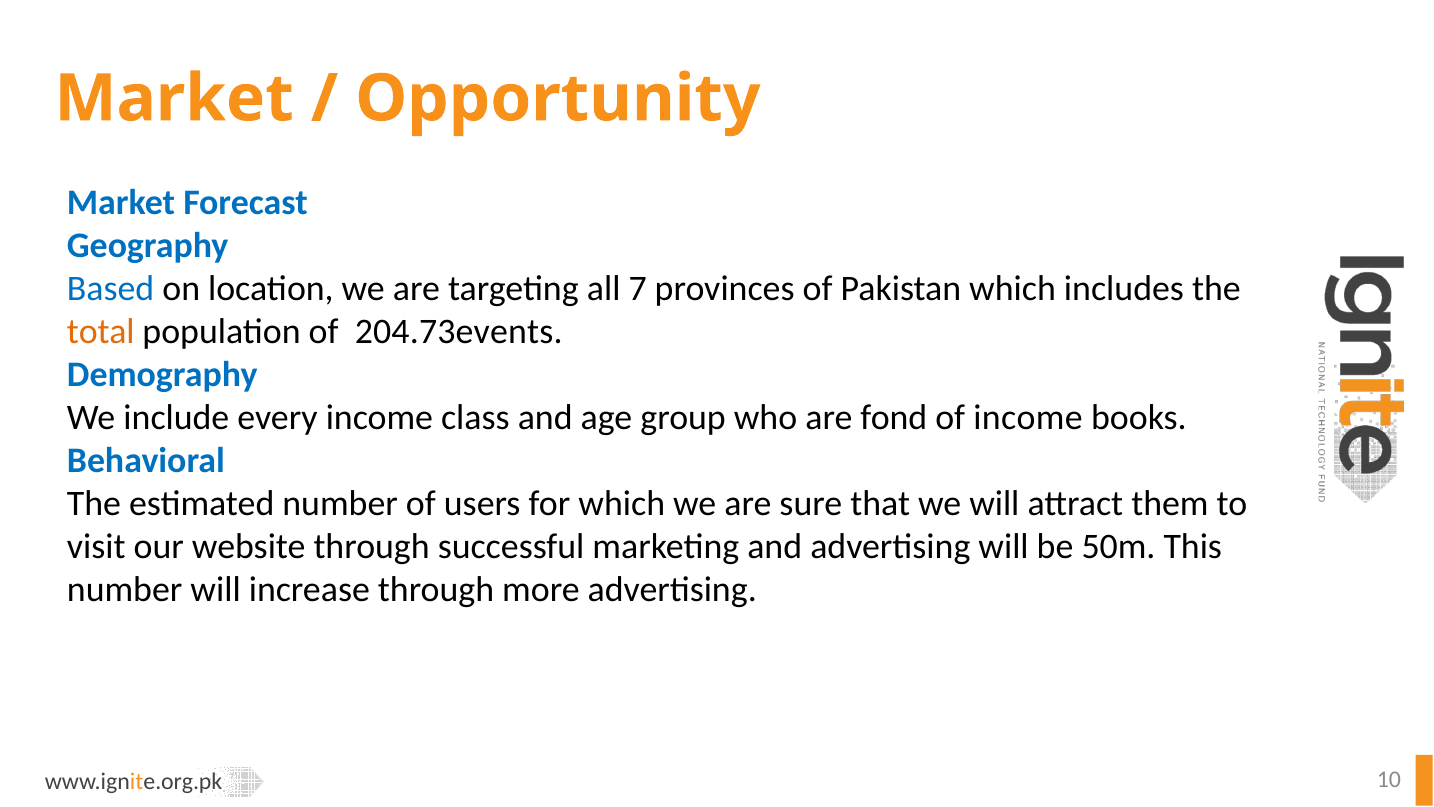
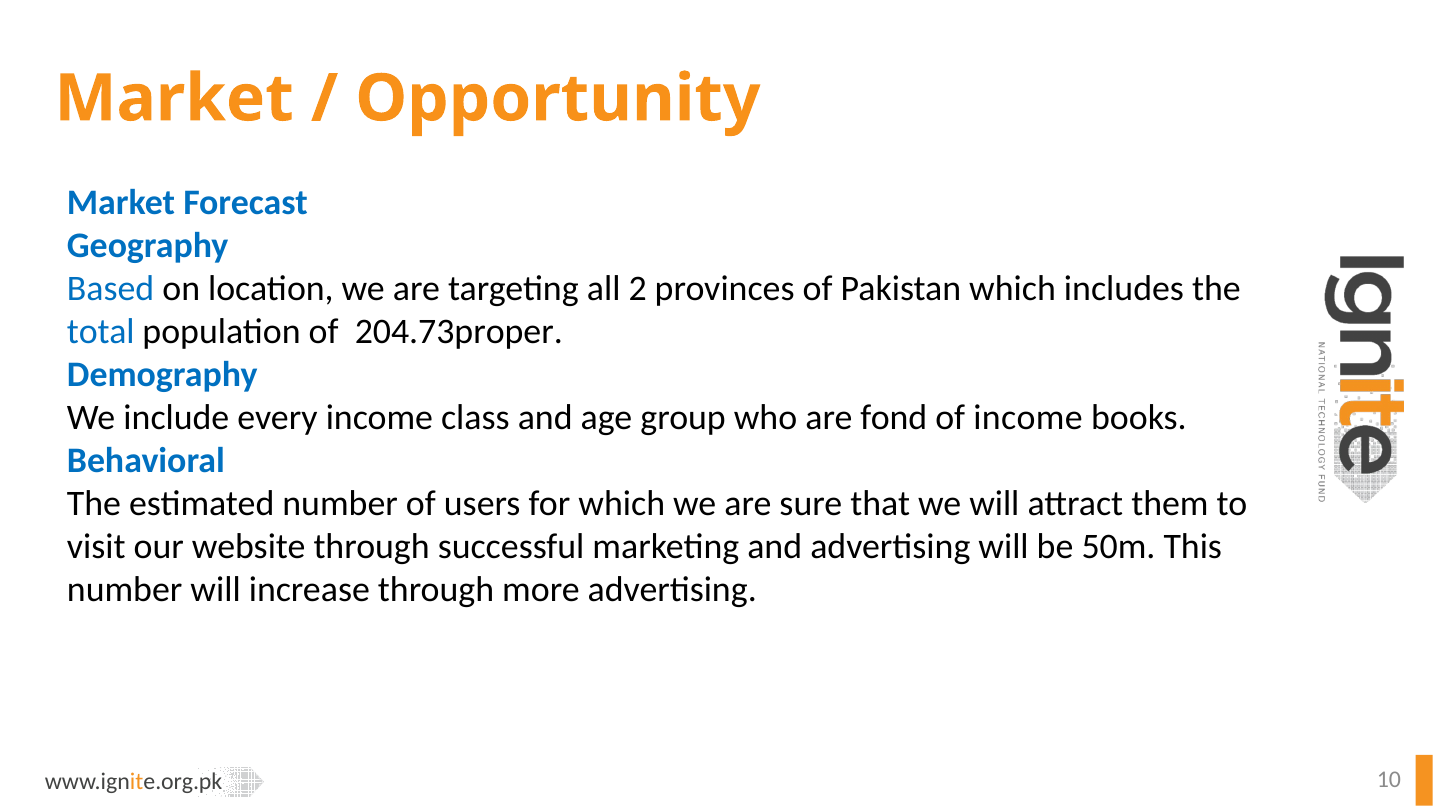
7: 7 -> 2 (638, 289)
total colour: orange -> blue (101, 332)
204.73events: 204.73events -> 204.73proper (459, 332)
